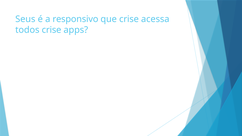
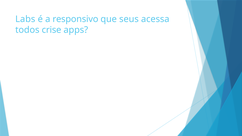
Seus: Seus -> Labs (25, 19)
que crise: crise -> seus (129, 19)
